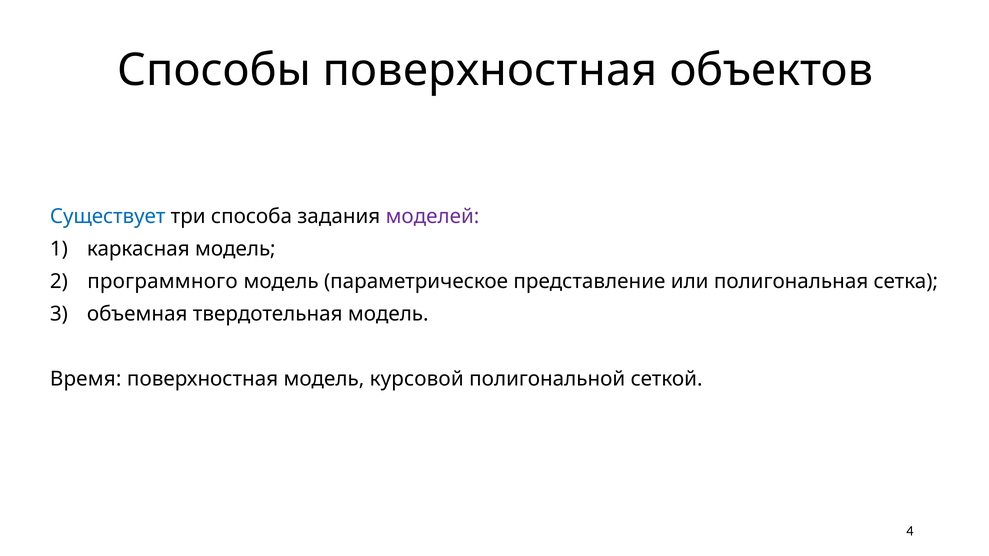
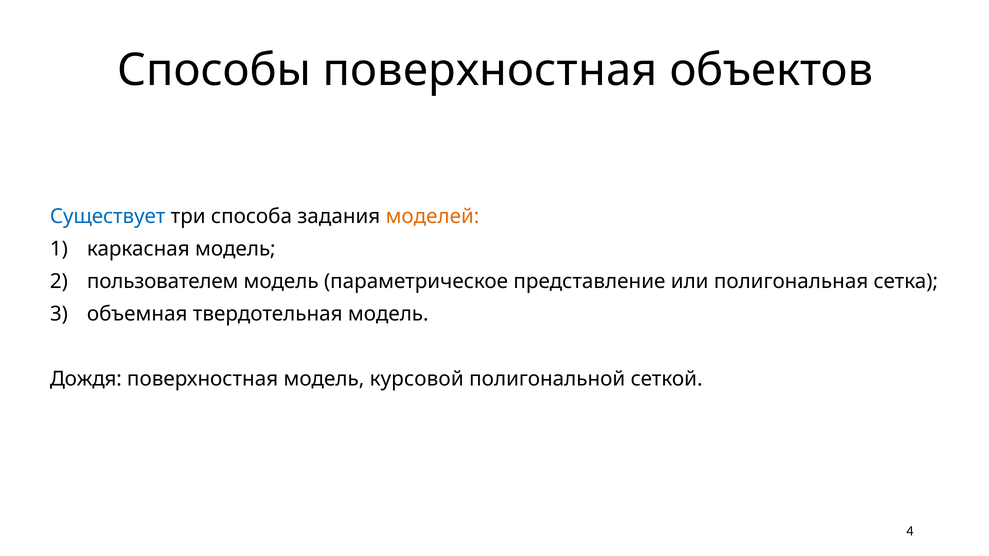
моделей colour: purple -> orange (433, 216)
программного: программного -> пользователем (163, 281)
Время: Время -> Дождя (86, 379)
